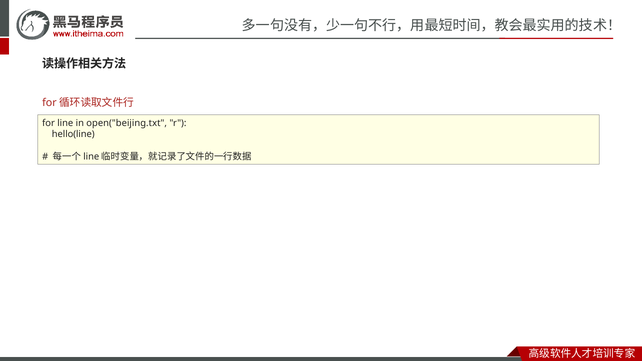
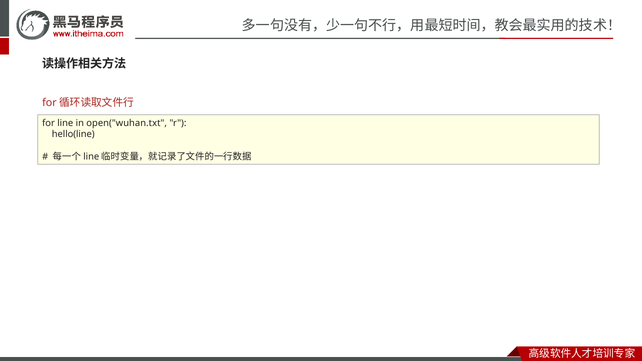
open("beijing.txt: open("beijing.txt -> open("wuhan.txt (127, 123)
